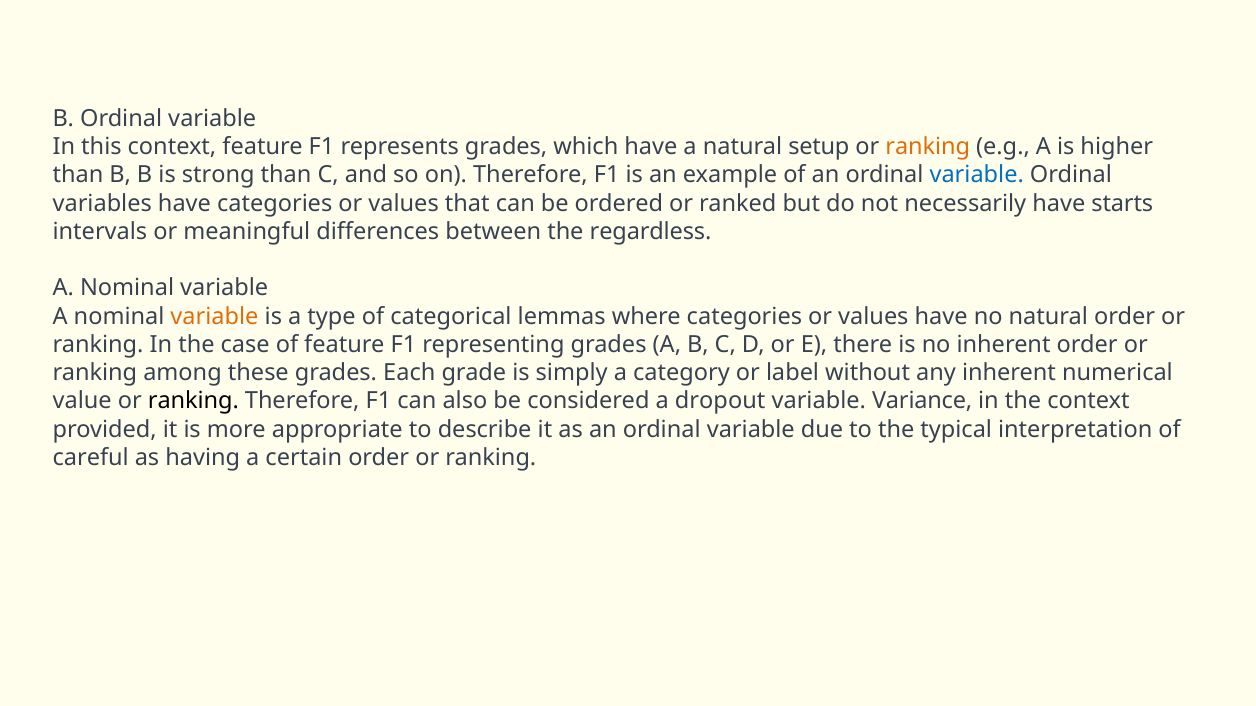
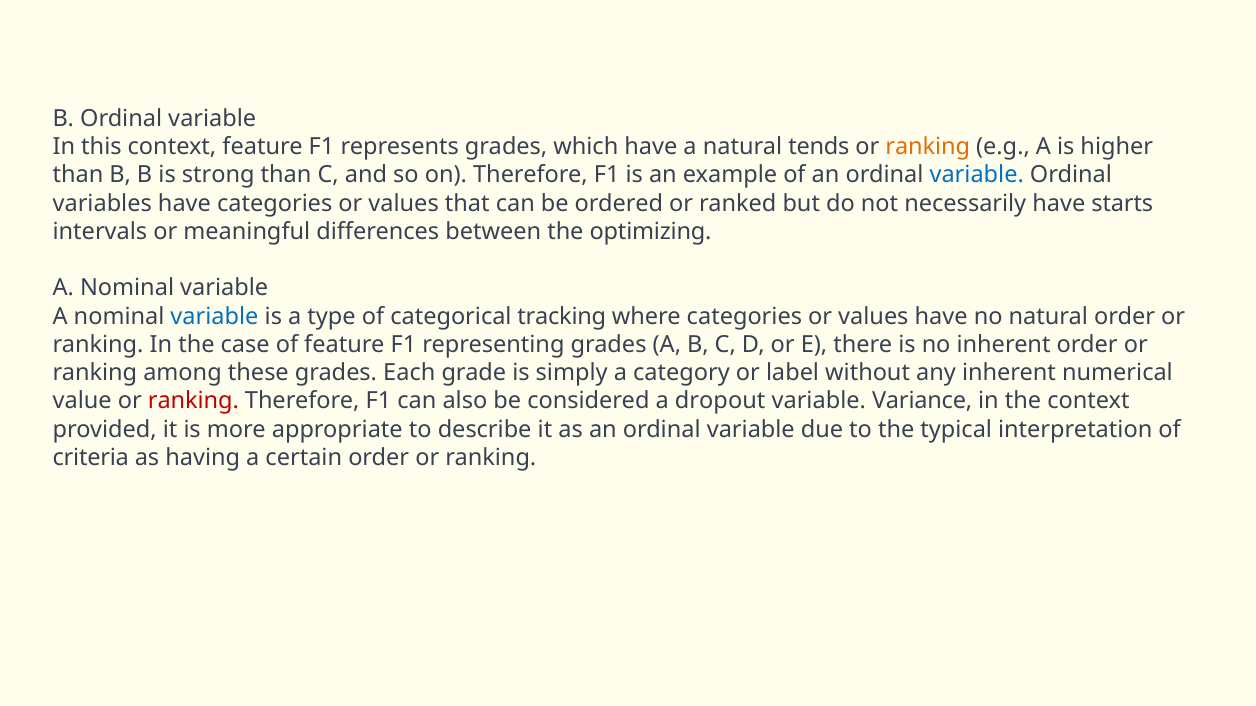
setup: setup -> tends (819, 147)
regardless: regardless -> optimizing (651, 232)
variable colour: orange -> blue (214, 317)
lemmas: lemmas -> tracking (562, 317)
ranking colour: black -> red (193, 401)
careful: careful -> criteria (91, 458)
